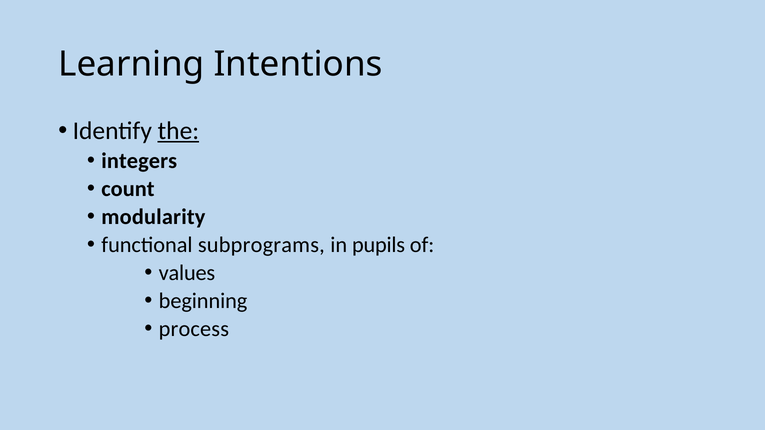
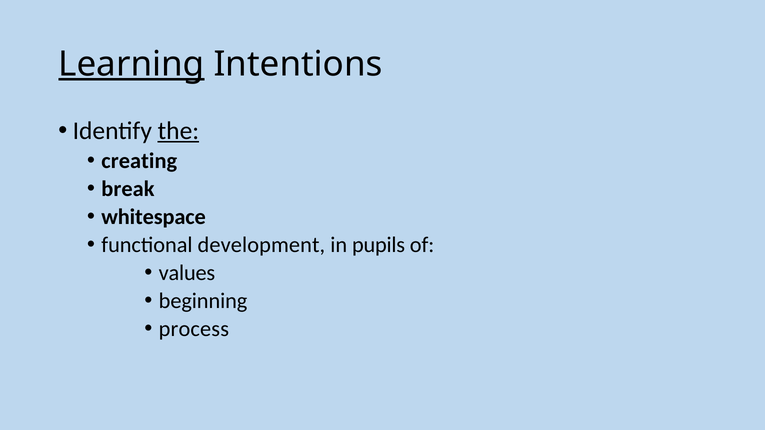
Learning underline: none -> present (131, 64)
integers: integers -> creating (139, 161)
count: count -> break (128, 189)
modularity: modularity -> whitespace (154, 217)
subprograms: subprograms -> development (261, 245)
